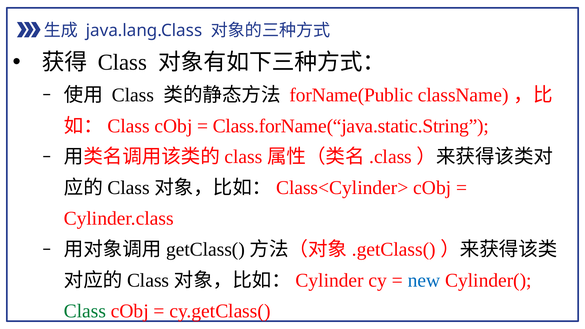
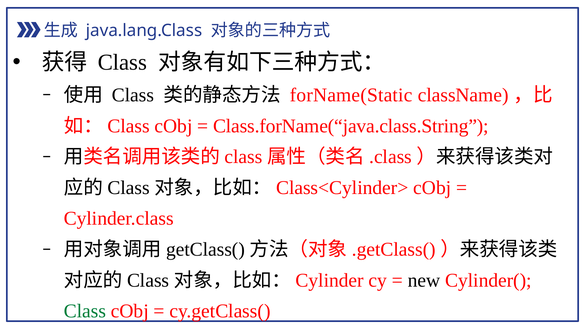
forName(Public: forName(Public -> forName(Static (351, 95)
Class.forName(“java.static.String: Class.forName(“java.static.String -> Class.forName(“java.class.String (351, 126)
new colour: blue -> black (424, 280)
